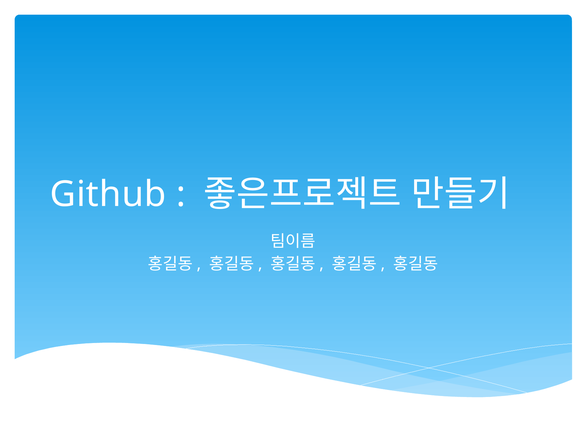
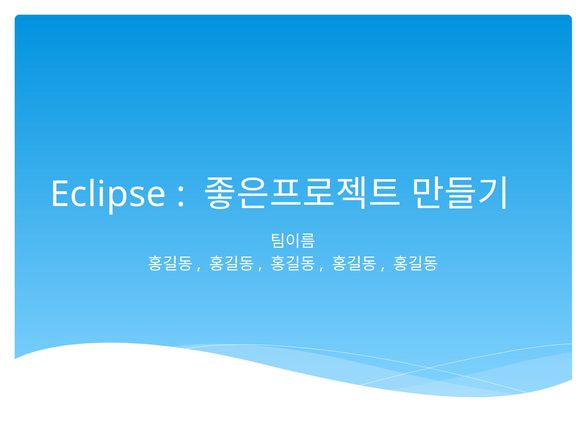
Github: Github -> Eclipse (108, 195)
